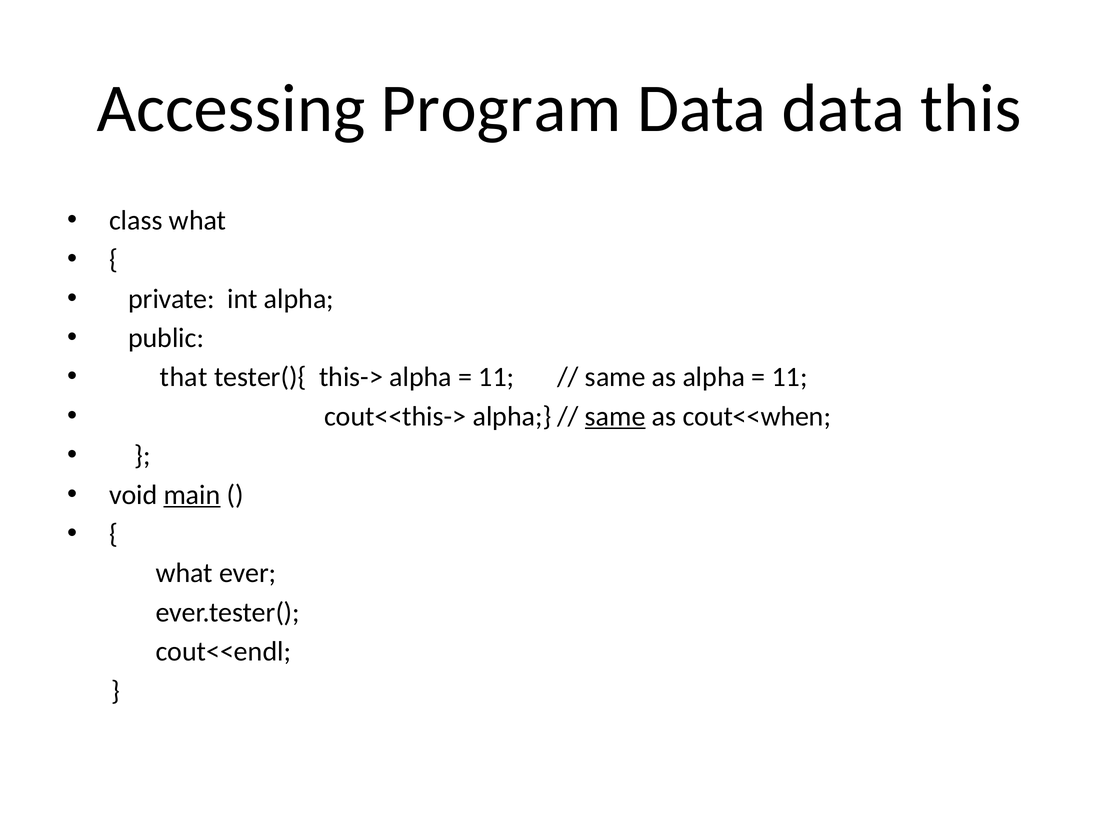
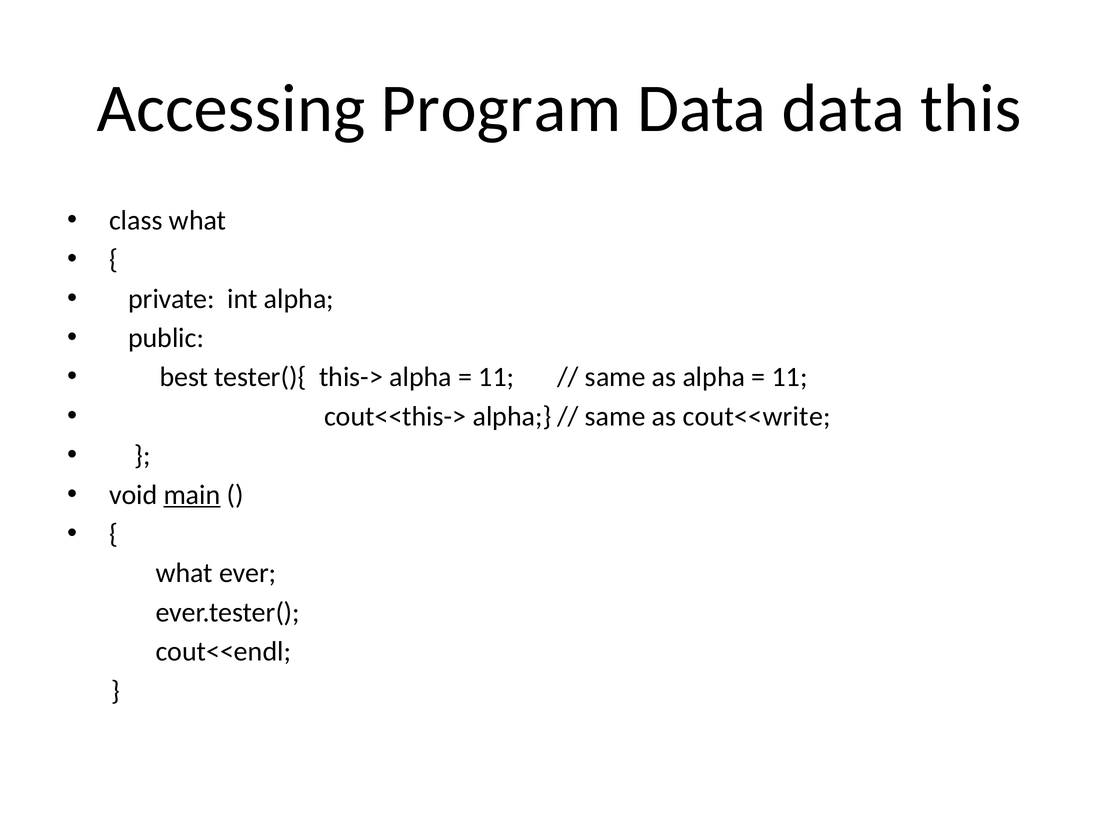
that: that -> best (184, 377)
same underline: present -> none (615, 416)
cout<<when: cout<<when -> cout<<write (757, 416)
